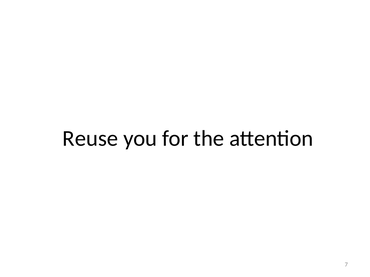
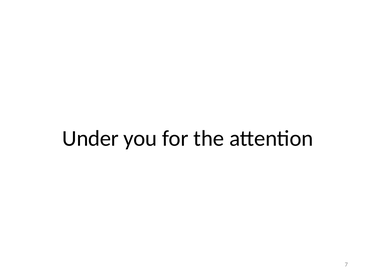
Reuse: Reuse -> Under (90, 139)
